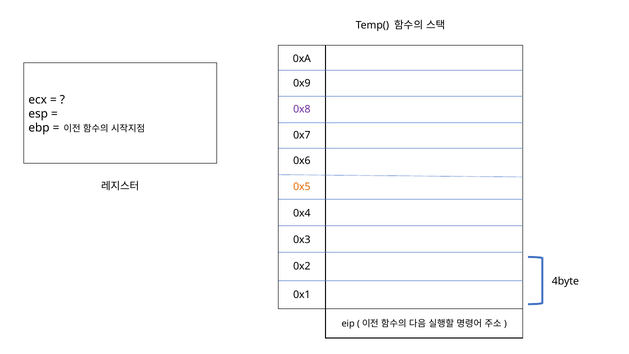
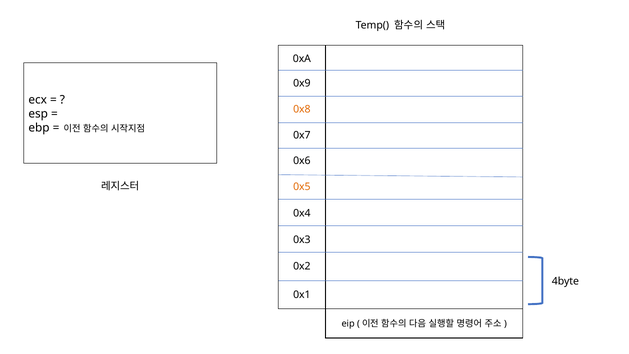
0x8 colour: purple -> orange (302, 109)
